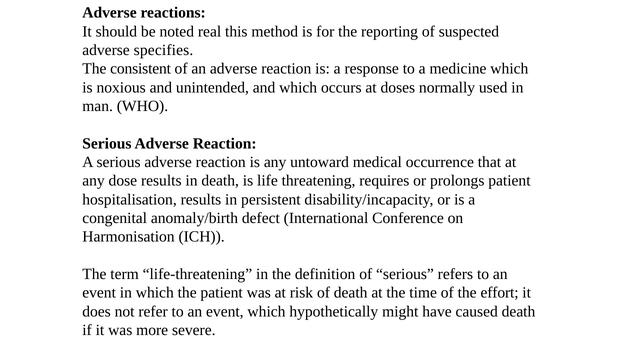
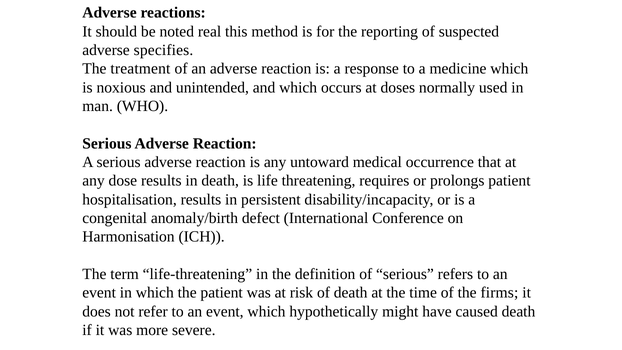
consistent: consistent -> treatment (140, 69)
effort: effort -> firms (499, 293)
